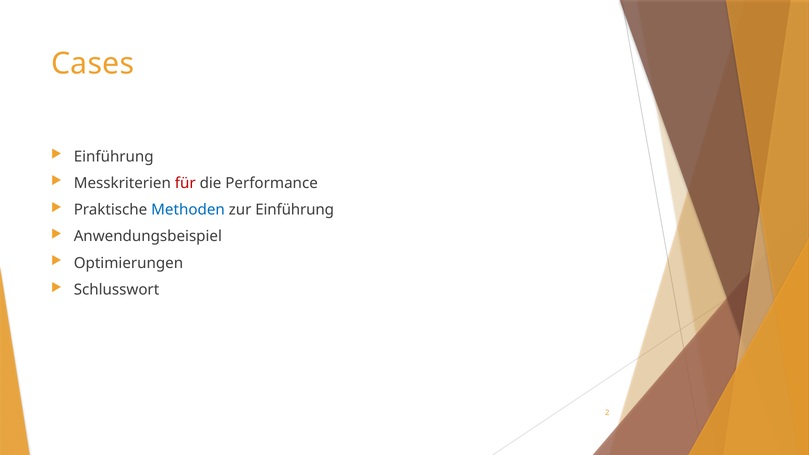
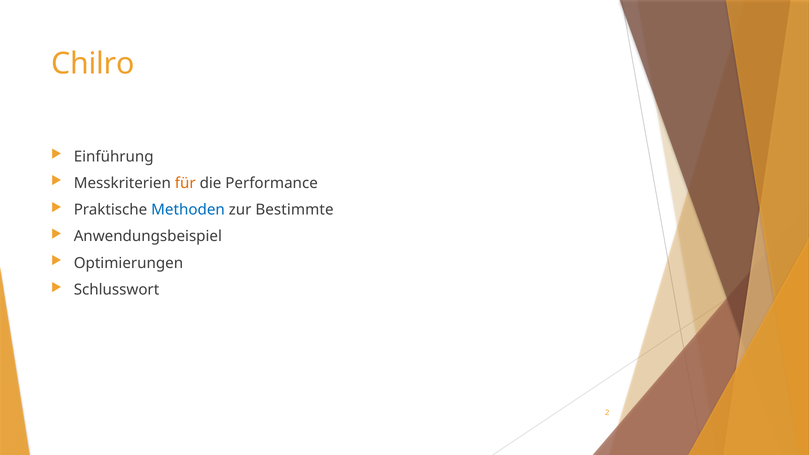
Cases: Cases -> Chilro (93, 64)
für colour: red -> orange (185, 183)
zur Einführung: Einführung -> Bestimmte (295, 210)
